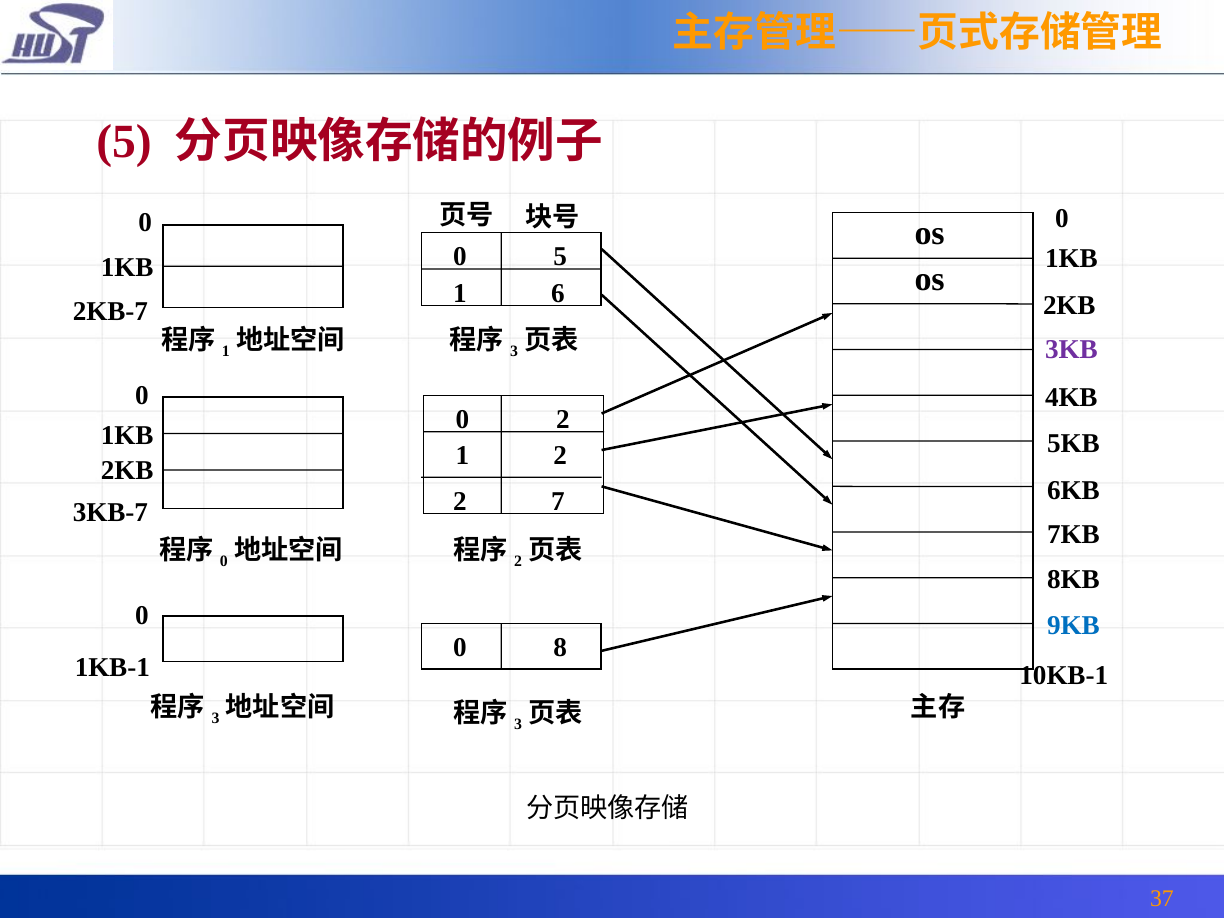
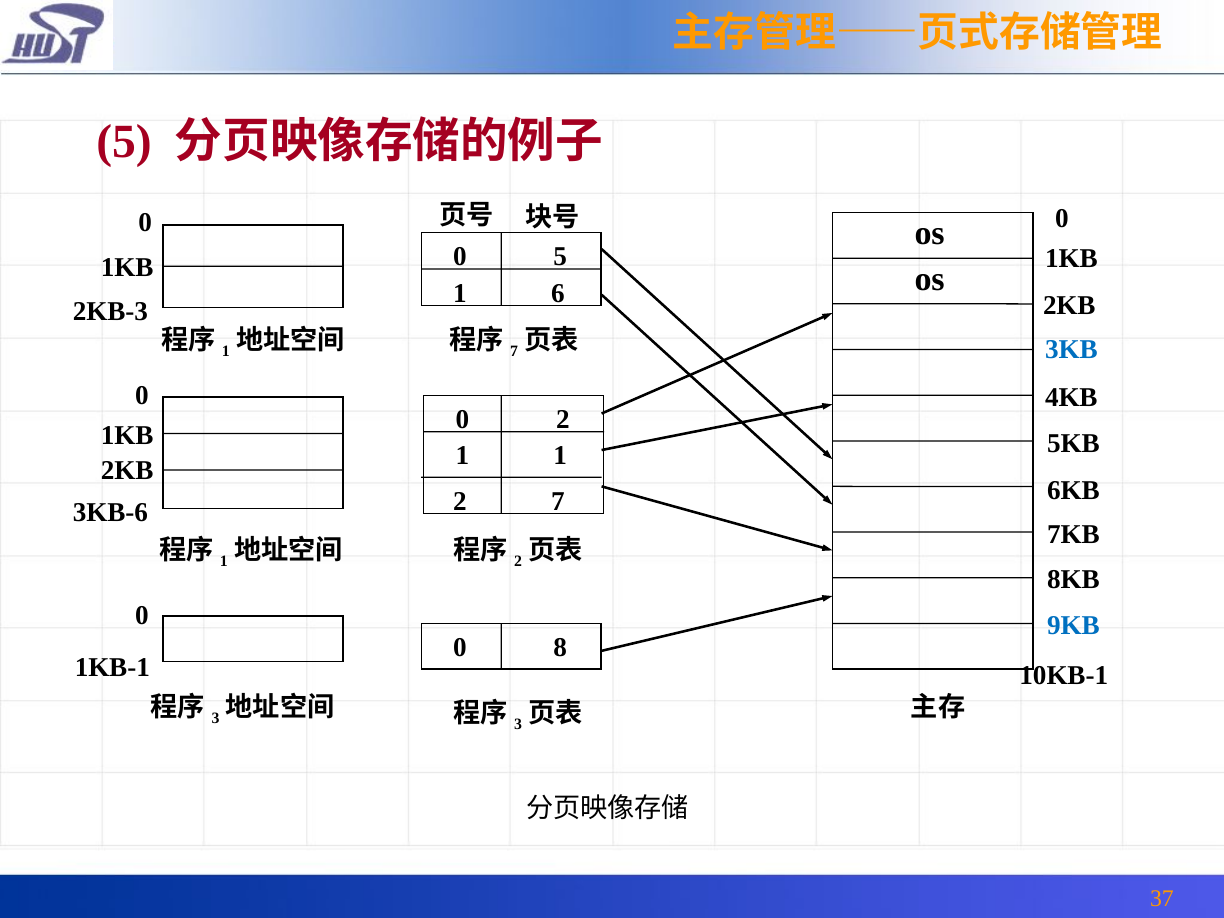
2KB-7: 2KB-7 -> 2KB-3 (110, 311)
3: 3 -> 7 (514, 351)
3KB colour: purple -> blue (1071, 350)
1 2: 2 -> 1 (560, 456)
3KB-7: 3KB-7 -> 3KB-6 (110, 513)
0: 0 -> 1 (224, 561)
